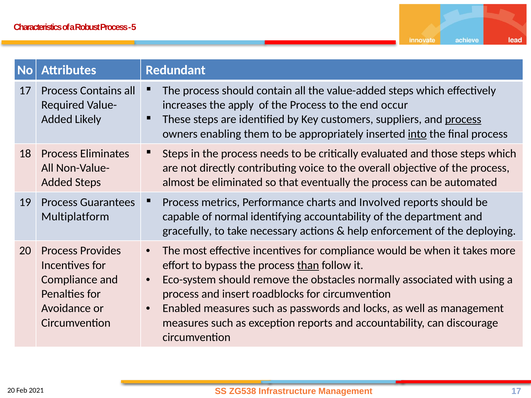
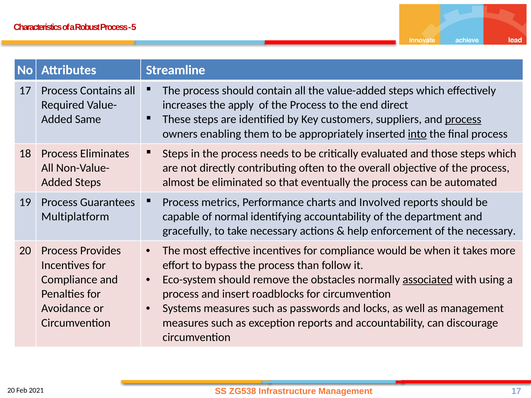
Redundant: Redundant -> Streamline (176, 70)
occur: occur -> direct (395, 105)
Likely: Likely -> Same (88, 119)
voice: voice -> often (312, 168)
the deploying: deploying -> necessary (491, 231)
than underline: present -> none (308, 265)
associated underline: none -> present (428, 280)
Enabled: Enabled -> Systems (182, 309)
